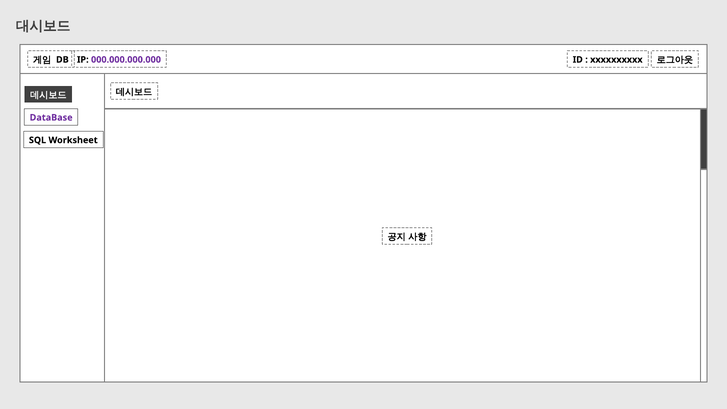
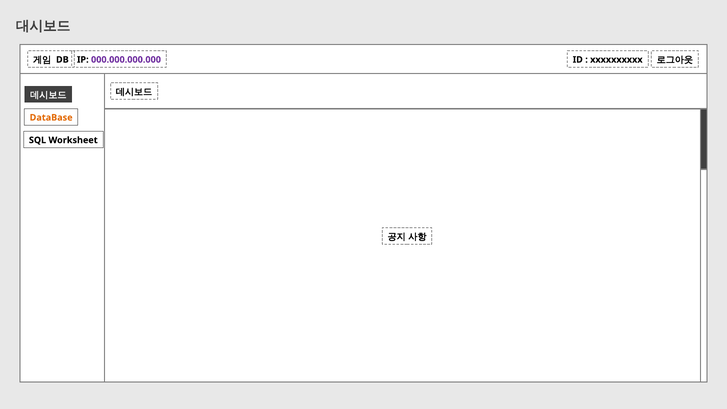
DataBase colour: purple -> orange (51, 118)
